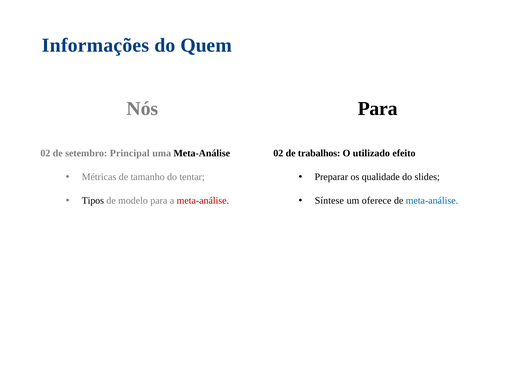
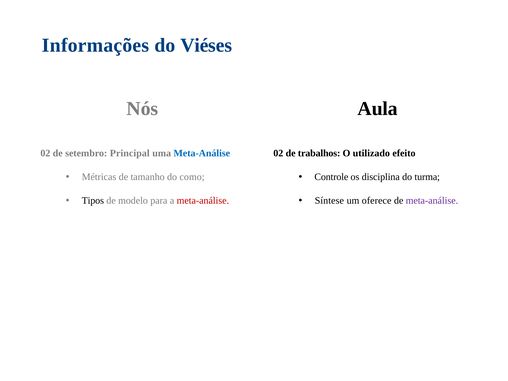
Quem: Quem -> Viéses (206, 45)
Nós Para: Para -> Aula (378, 109)
Meta-Análise colour: black -> blue (202, 153)
tentar: tentar -> como (192, 177)
Preparar: Preparar -> Controle (331, 177)
qualidade: qualidade -> disciplina (381, 177)
slides: slides -> turma (427, 177)
meta-análise colour: blue -> purple (432, 201)
